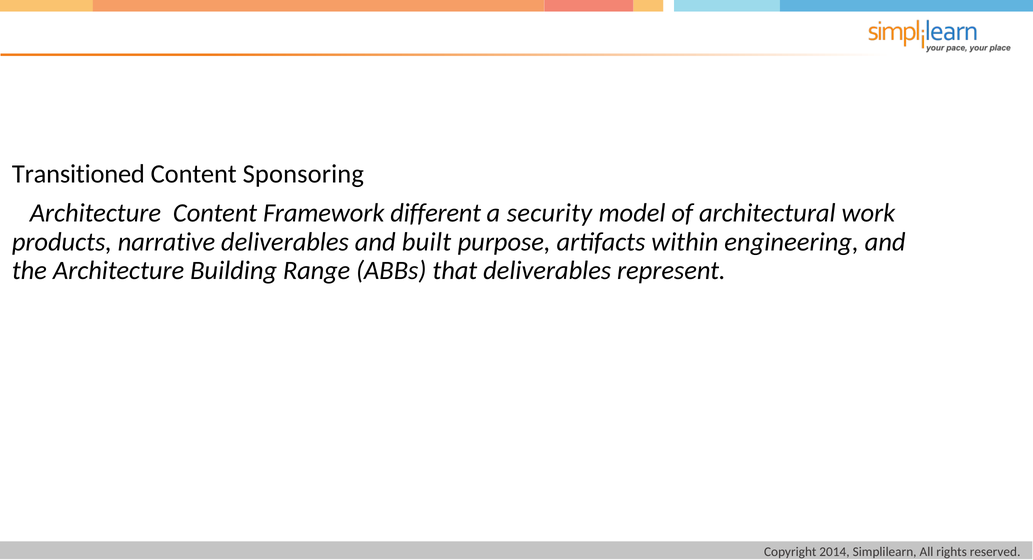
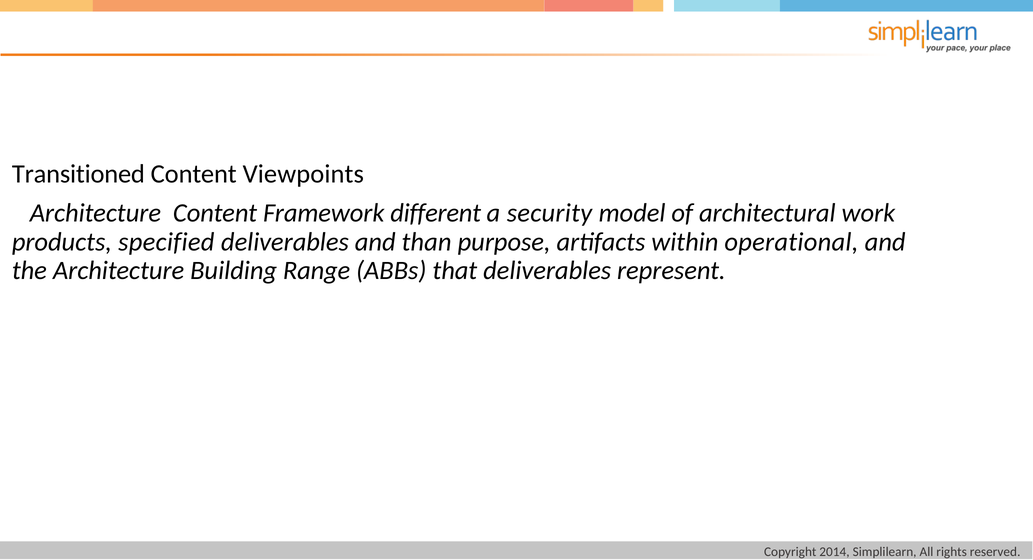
Sponsoring: Sponsoring -> Viewpoints (303, 174)
narrative: narrative -> specified (166, 242)
built: built -> than (427, 242)
engineering: engineering -> operational (791, 242)
